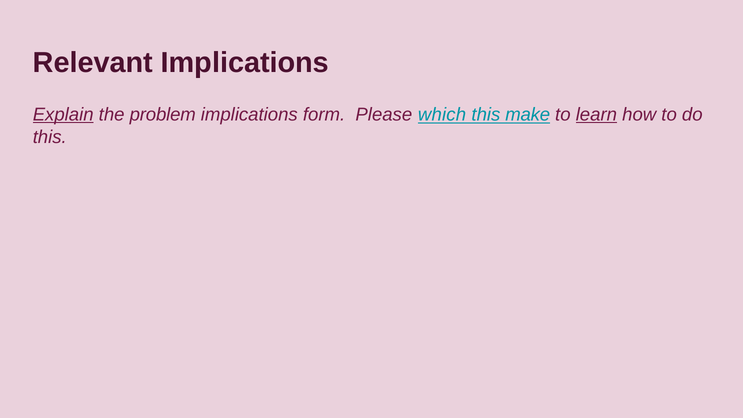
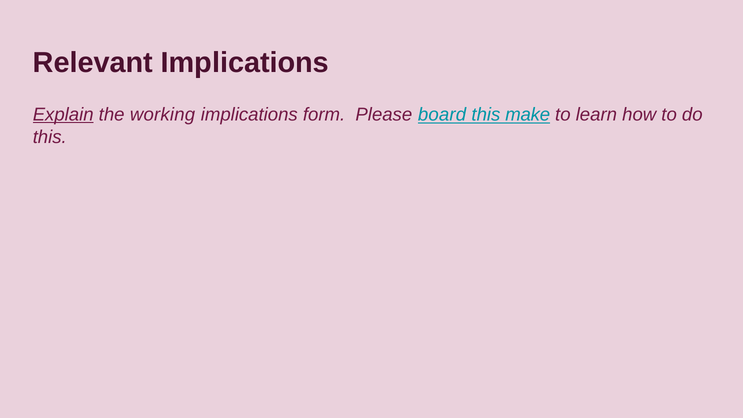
problem: problem -> working (163, 115)
which: which -> board (442, 115)
learn underline: present -> none (596, 115)
